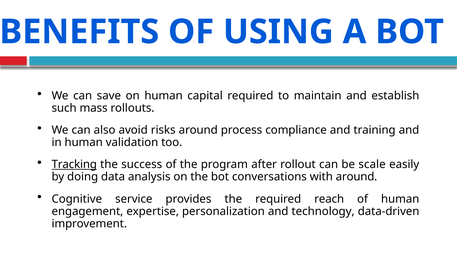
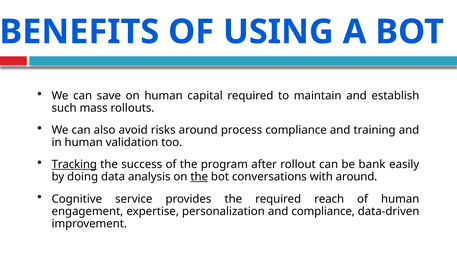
scale: scale -> bank (372, 165)
the underline: none -> present (199, 177)
and technology: technology -> compliance (323, 211)
